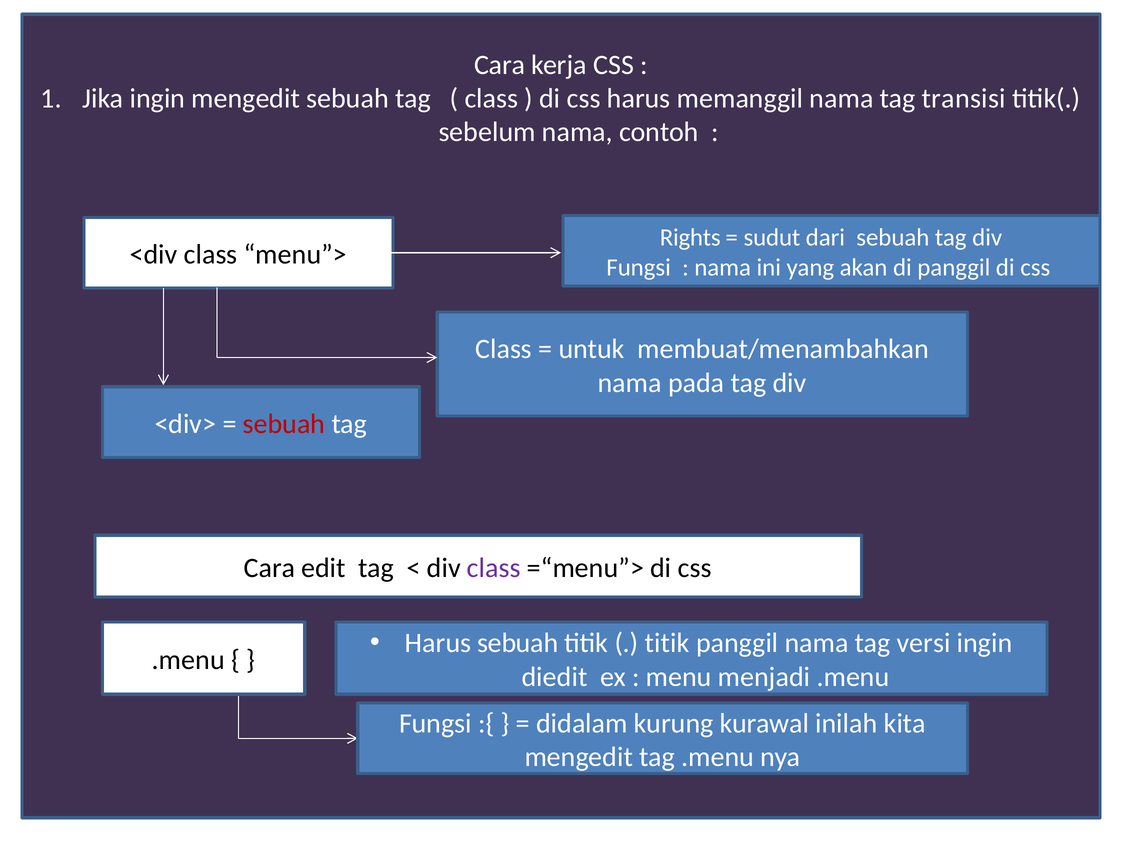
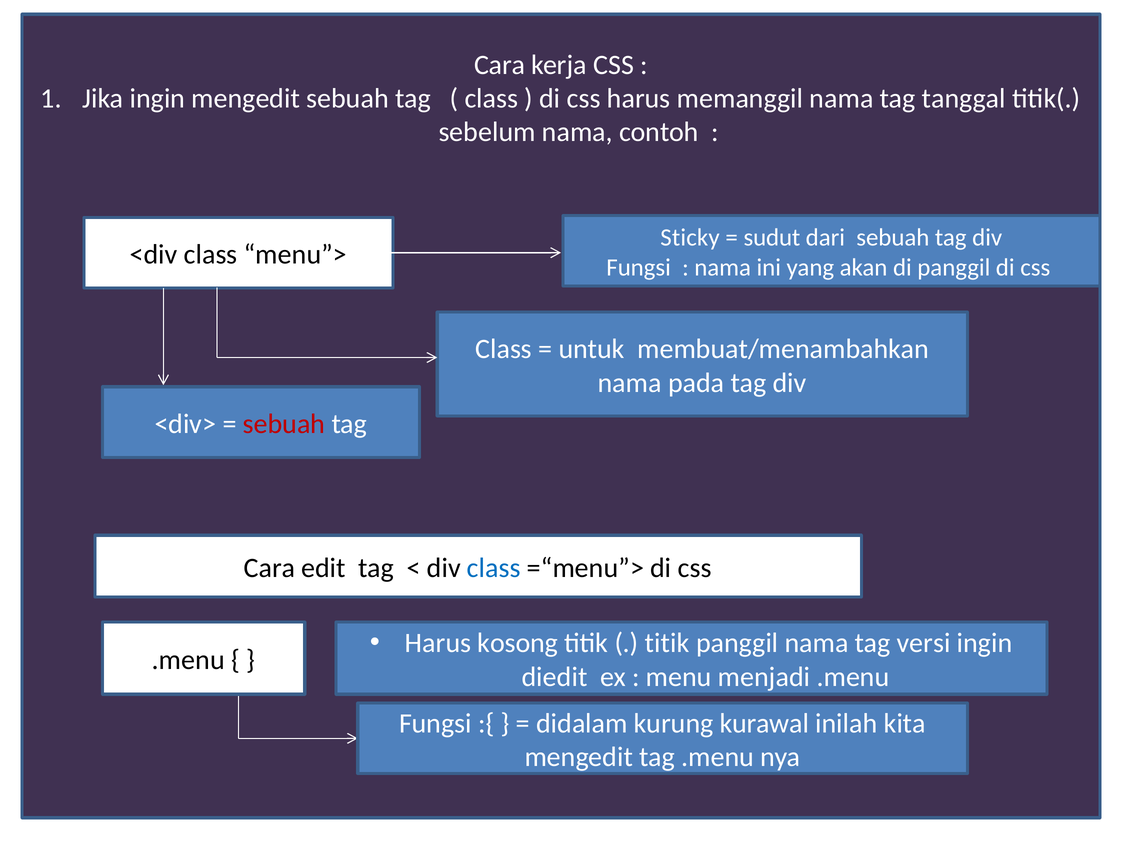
transisi: transisi -> tanggal (964, 98)
Rights: Rights -> Sticky (690, 238)
class colour: purple -> blue (494, 568)
Harus sebuah: sebuah -> kosong (518, 644)
